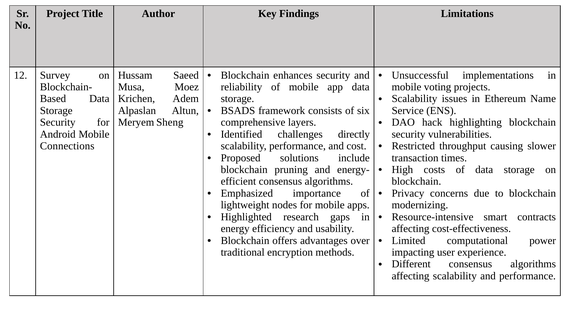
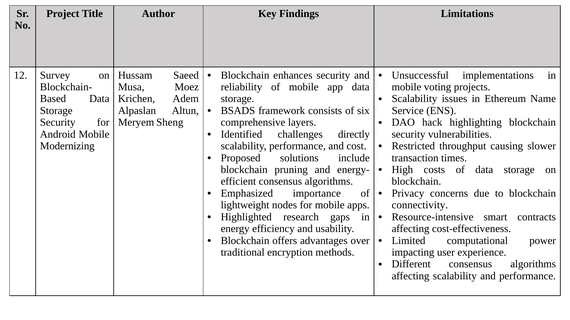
Connections: Connections -> Modernizing (67, 146)
modernizing: modernizing -> connectivity (420, 205)
